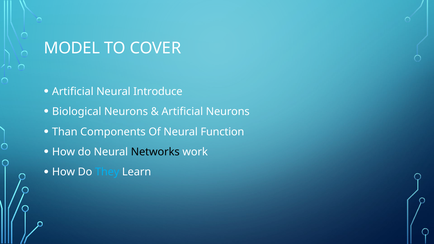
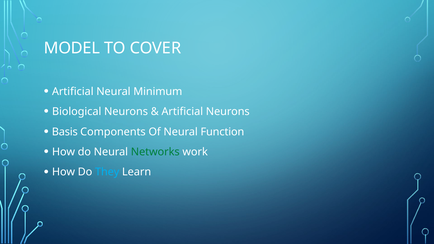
Introduce: Introduce -> Minimum (158, 92)
Than: Than -> Basis (65, 132)
Networks colour: black -> green (155, 152)
